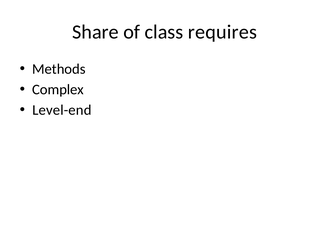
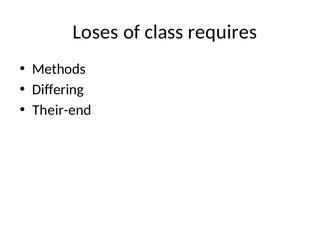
Share: Share -> Loses (95, 32)
Complex: Complex -> Differing (58, 90)
Level-end: Level-end -> Their-end (62, 110)
